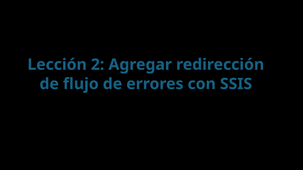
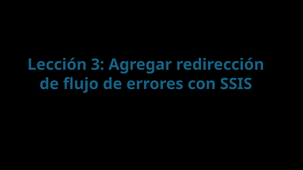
2: 2 -> 3 (98, 65)
